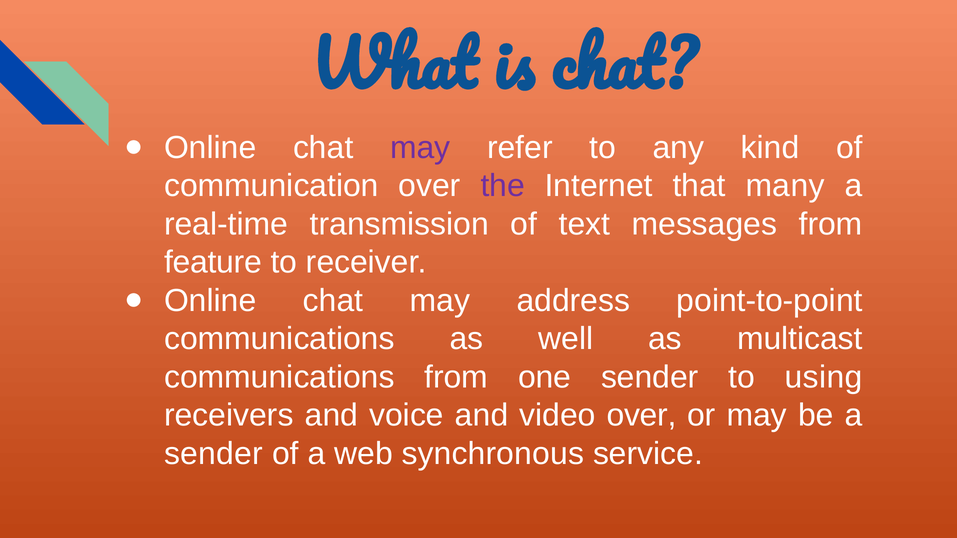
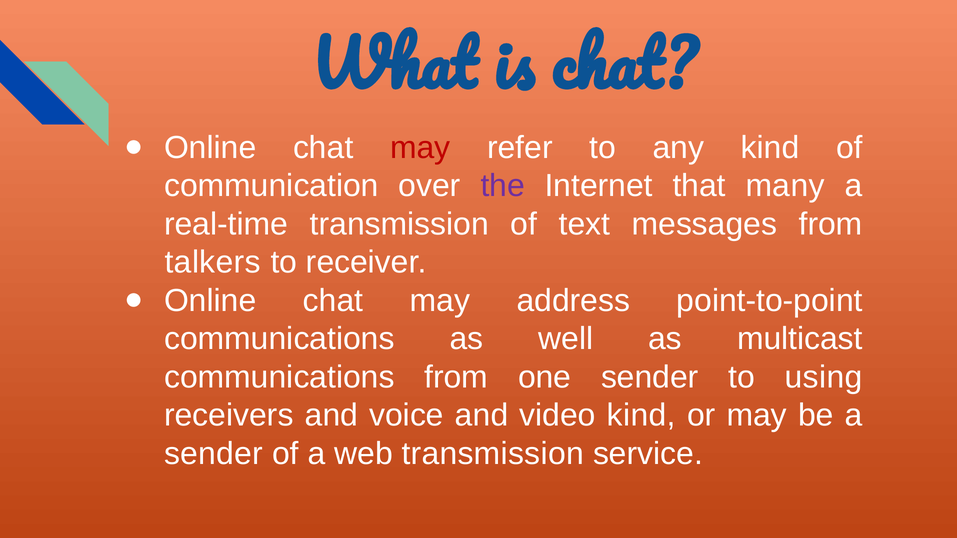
may colour: purple -> red (420, 148)
feature: feature -> talkers (213, 263)
video over: over -> kind (641, 416)
web synchronous: synchronous -> transmission (493, 454)
